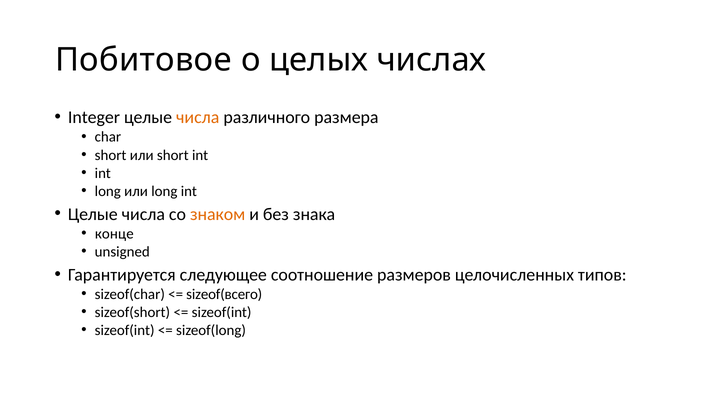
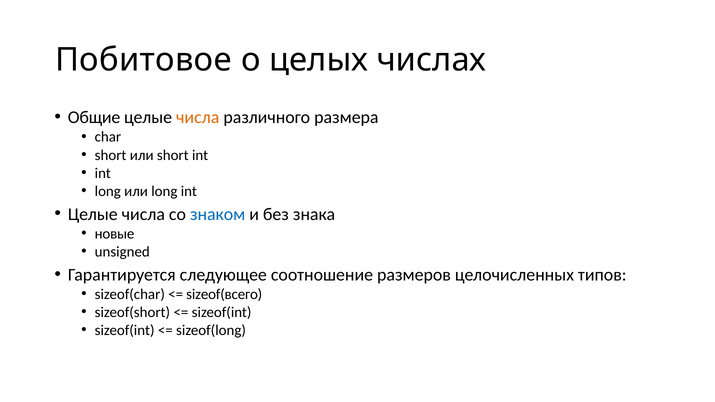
Integer: Integer -> Общие (94, 118)
знаком colour: orange -> blue (218, 214)
конце: конце -> новые (114, 234)
